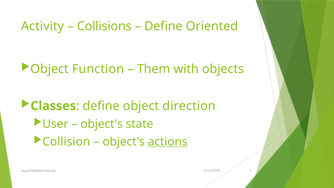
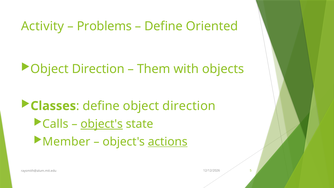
Collisions: Collisions -> Problems (104, 26)
Function: Function -> Direction (98, 69)
User: User -> Calls (55, 124)
object's underline: none -> present (102, 124)
Collision: Collision -> Member (66, 142)
